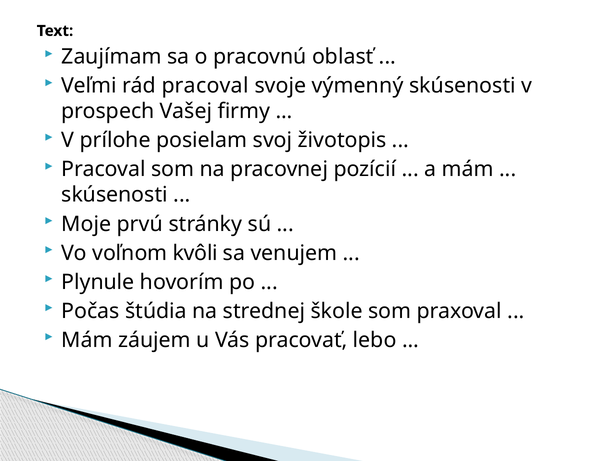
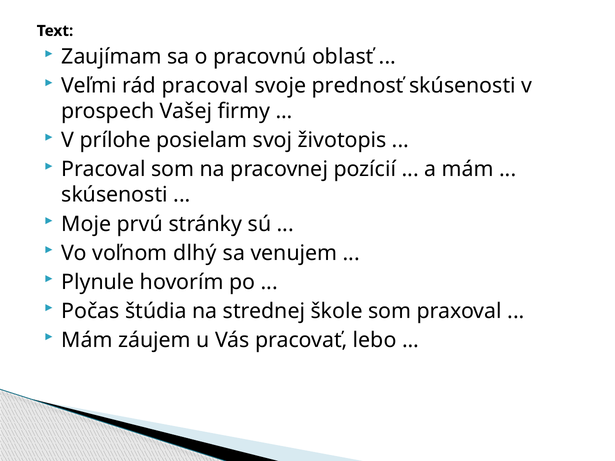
výmenný: výmenný -> prednosť (358, 86)
kvôli: kvôli -> dlhý (195, 253)
